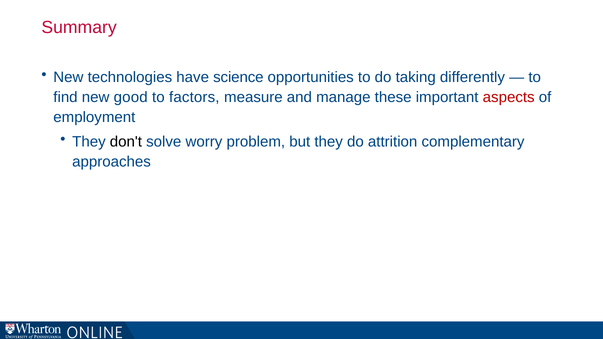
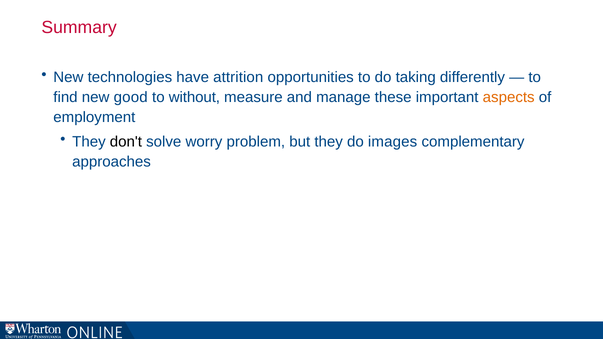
science: science -> attrition (238, 77)
factors: factors -> without (194, 97)
aspects colour: red -> orange (509, 97)
attrition: attrition -> images (393, 142)
